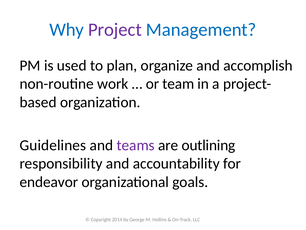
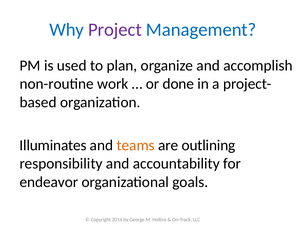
team: team -> done (178, 84)
Guidelines: Guidelines -> Illuminates (53, 145)
teams colour: purple -> orange (136, 145)
